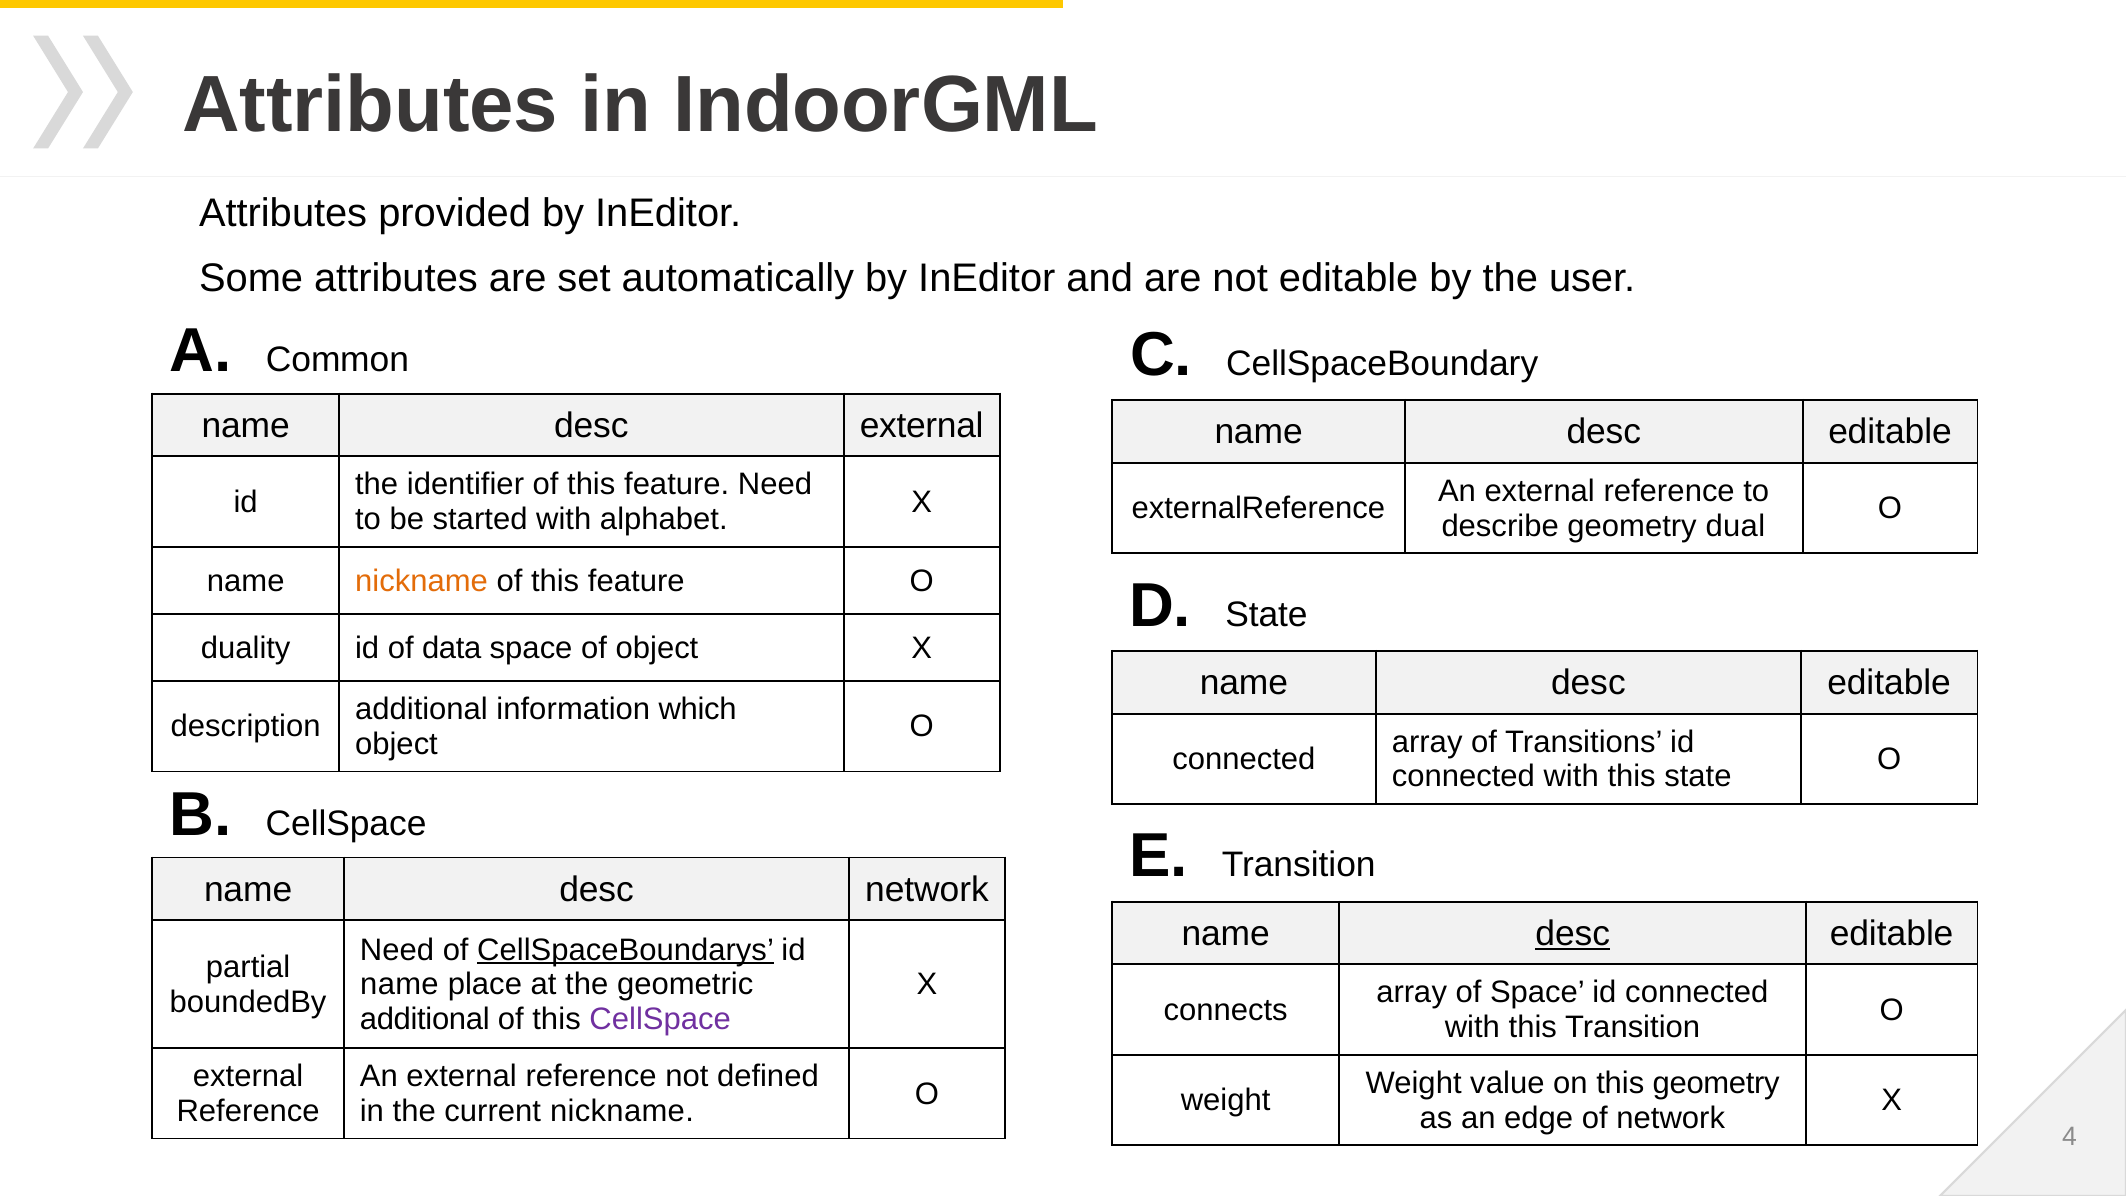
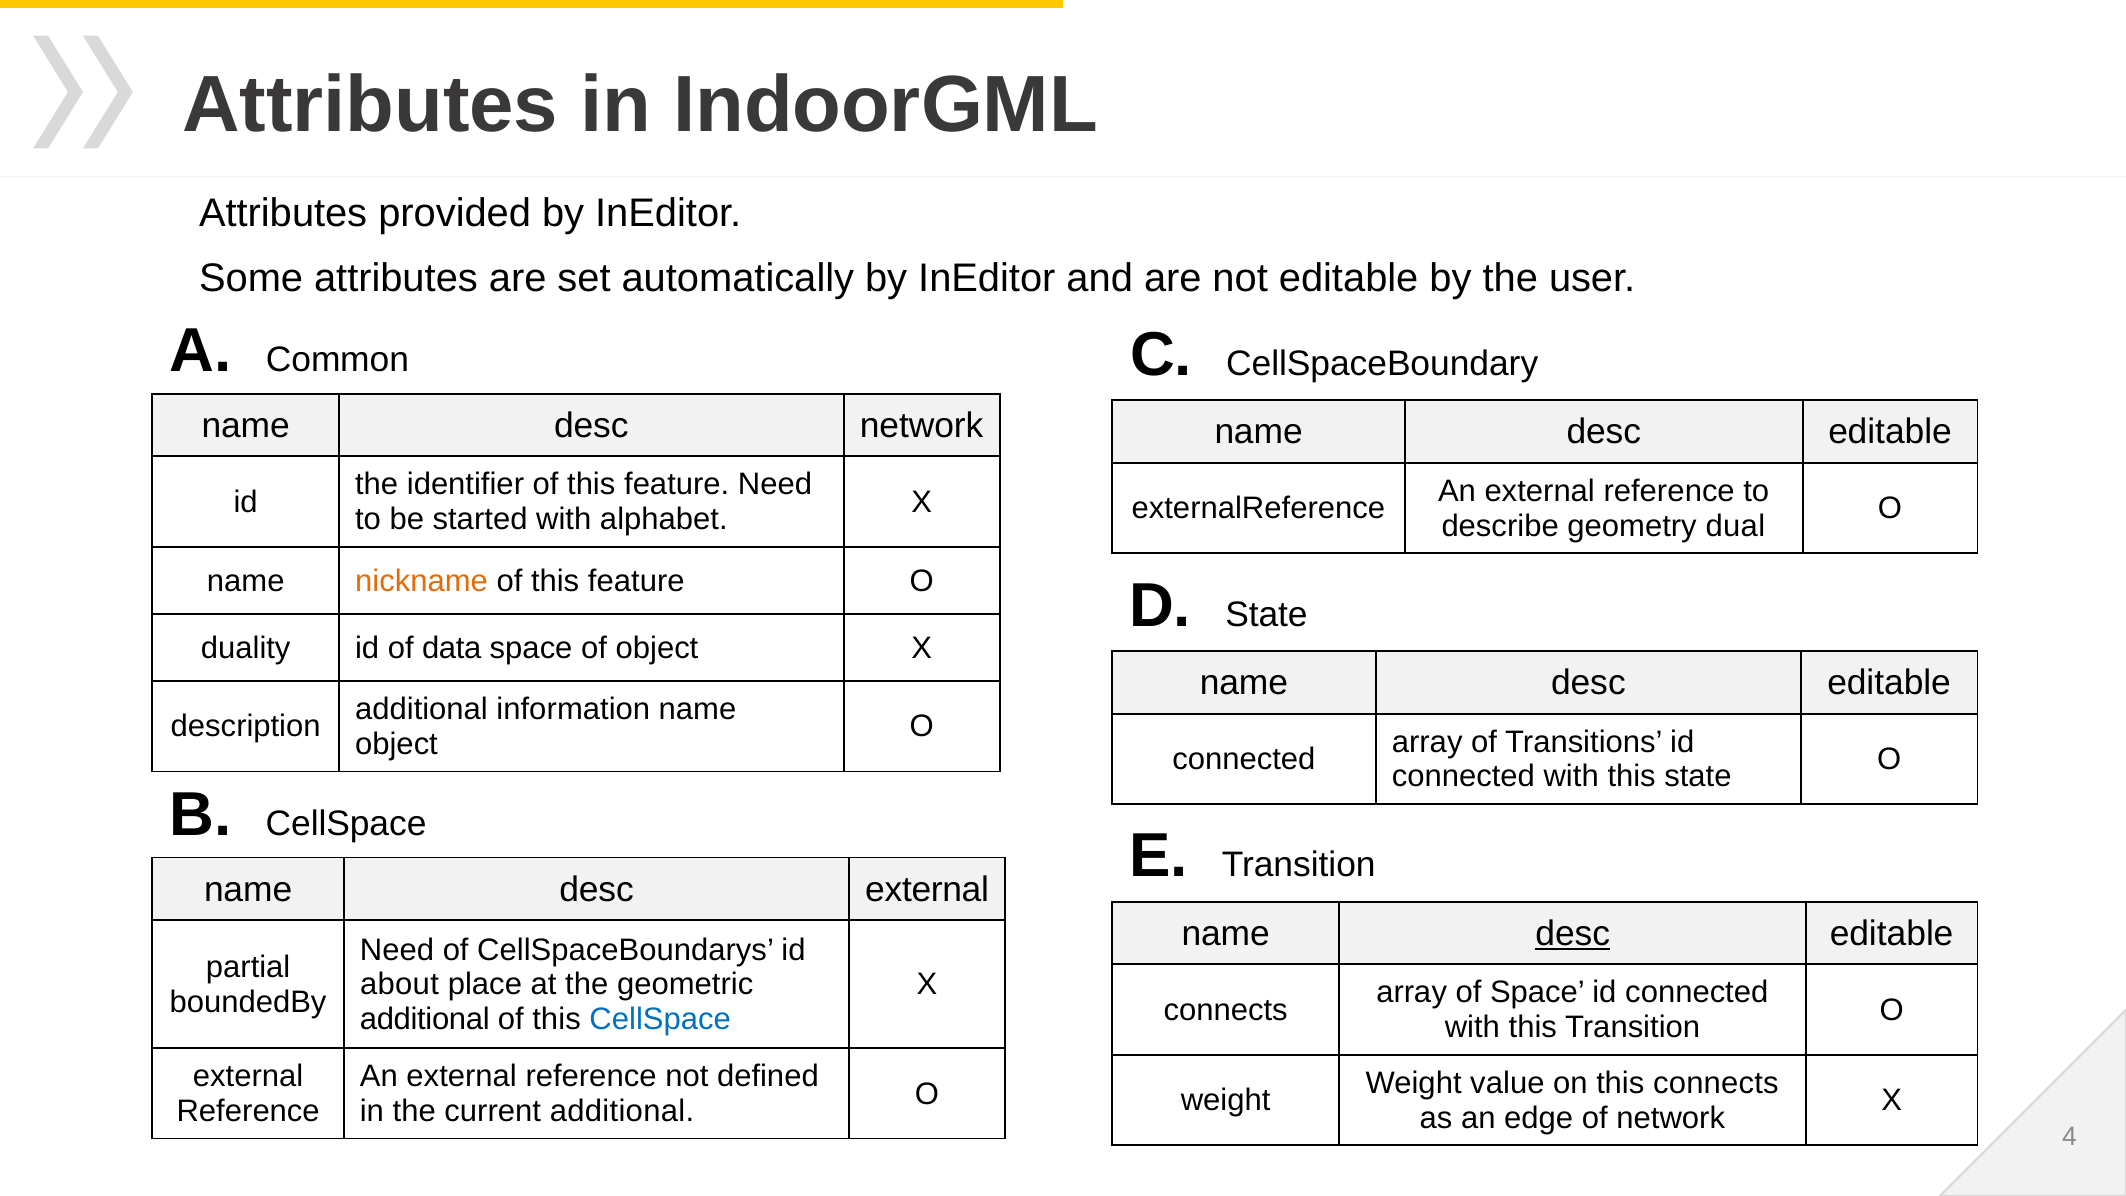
desc external: external -> network (922, 425)
information which: which -> name (697, 709)
desc network: network -> external (927, 889)
CellSpaceBoundarys underline: present -> none (626, 950)
name: name -> about (399, 985)
CellSpace colour: purple -> blue (660, 1019)
this geometry: geometry -> connects (1716, 1083)
current nickname: nickname -> additional (622, 1111)
